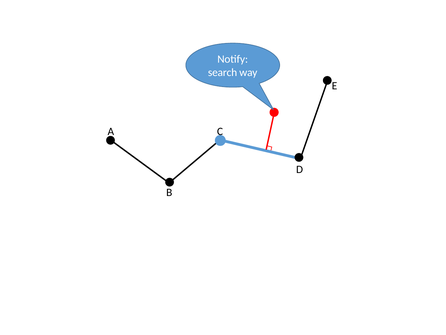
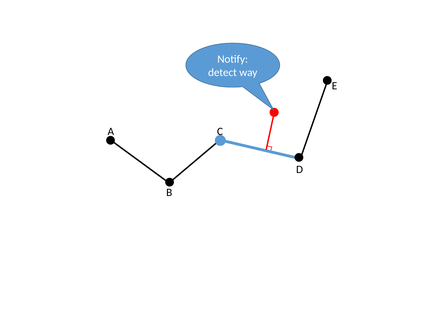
search: search -> detect (223, 73)
